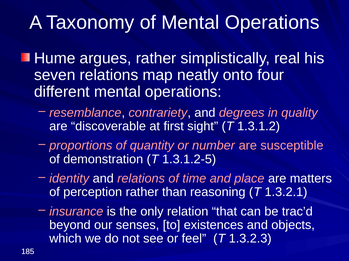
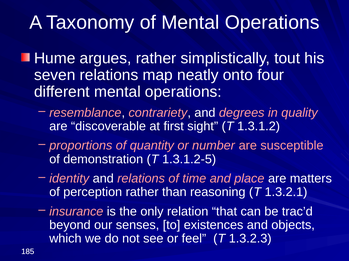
real: real -> tout (287, 58)
